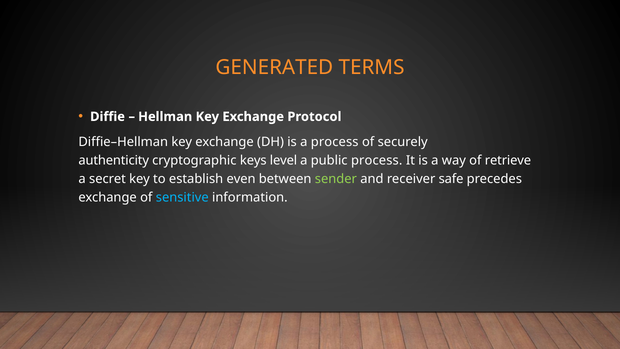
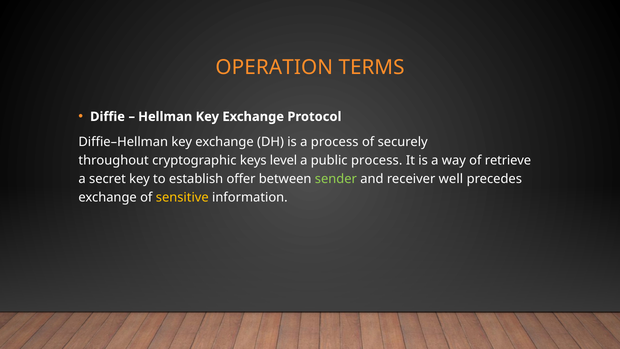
GENERATED: GENERATED -> OPERATION (274, 67)
authenticity: authenticity -> throughout (114, 160)
even: even -> offer (241, 179)
safe: safe -> well (451, 179)
sensitive colour: light blue -> yellow (182, 197)
